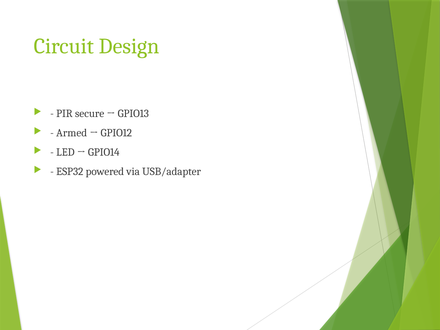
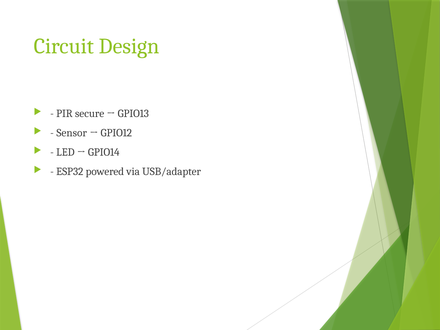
Armed: Armed -> Sensor (72, 133)
